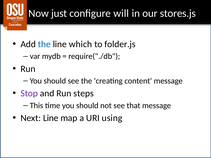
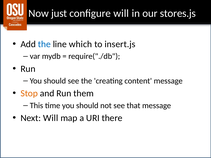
folder.js: folder.js -> insert.js (120, 44)
Stop colour: purple -> orange (29, 94)
steps: steps -> them (84, 94)
Next Line: Line -> Will (51, 118)
using: using -> there (112, 118)
